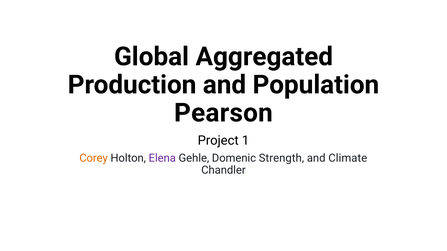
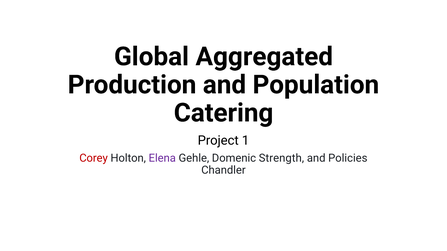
Pearson: Pearson -> Catering (224, 113)
Corey colour: orange -> red (94, 158)
Climate: Climate -> Policies (348, 158)
